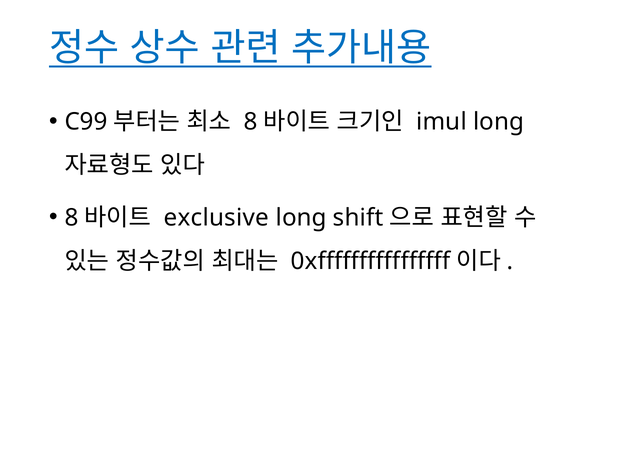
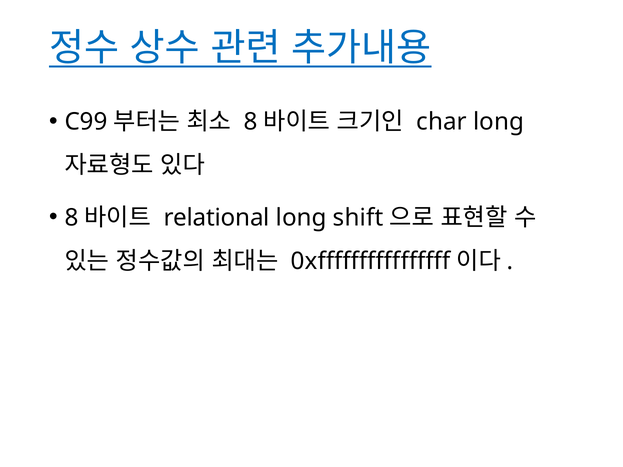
imul: imul -> char (442, 122)
exclusive: exclusive -> relational (217, 218)
